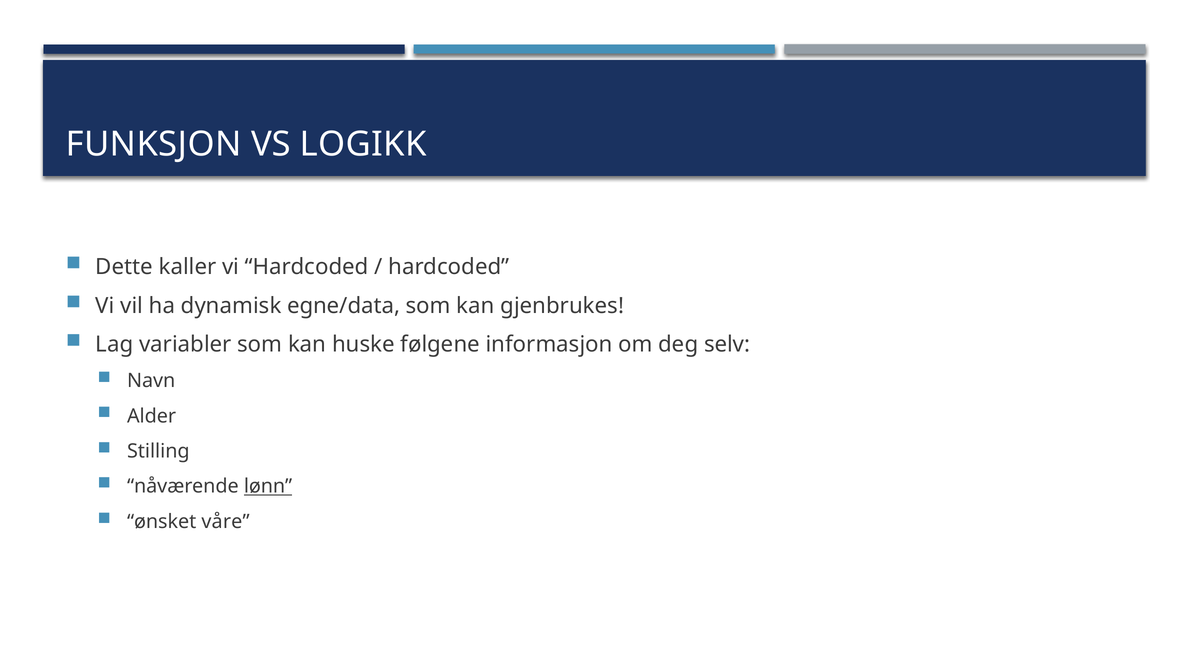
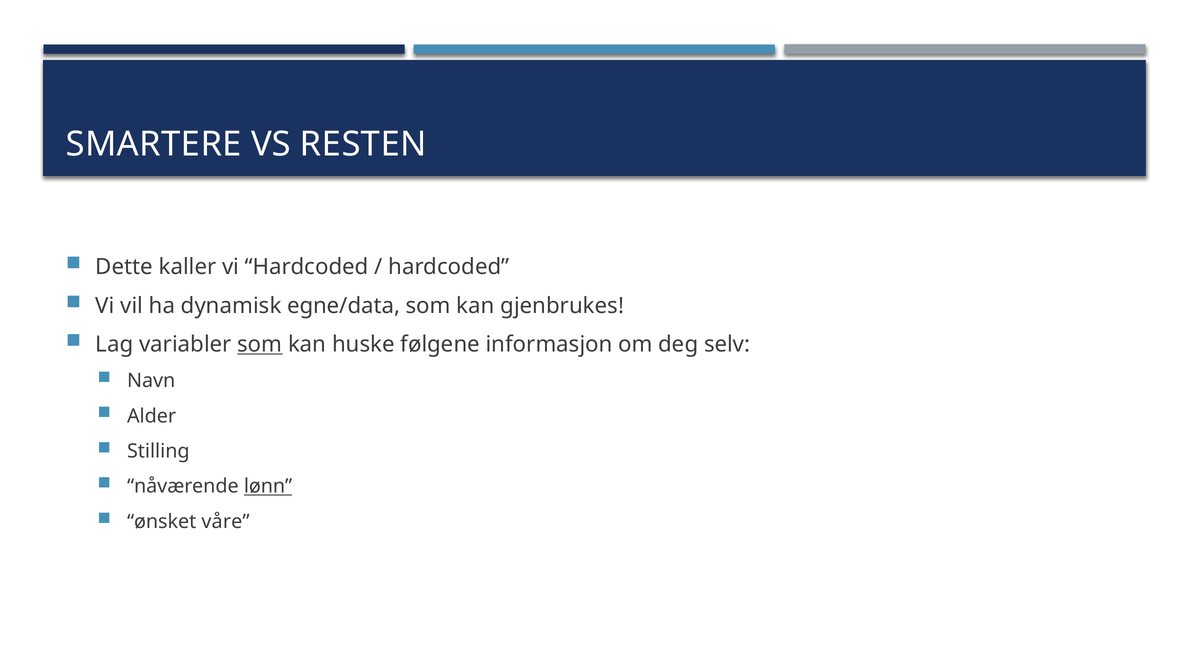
FUNKSJON: FUNKSJON -> SMARTERE (154, 144)
LOGIKK: LOGIKK -> RESTEN (363, 144)
som underline: none -> present (260, 344)
